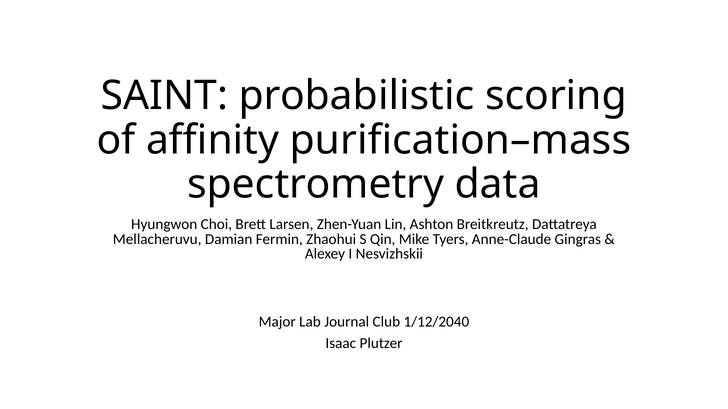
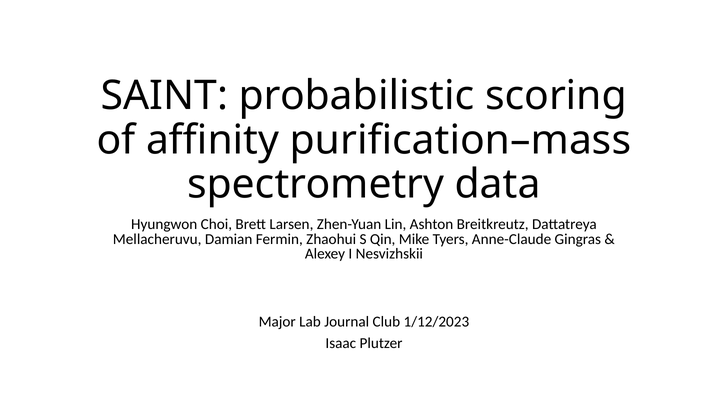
1/12/2040: 1/12/2040 -> 1/12/2023 (436, 322)
